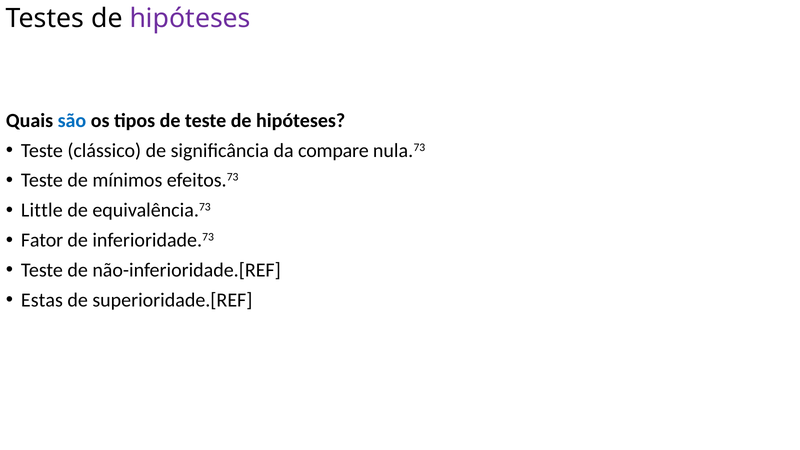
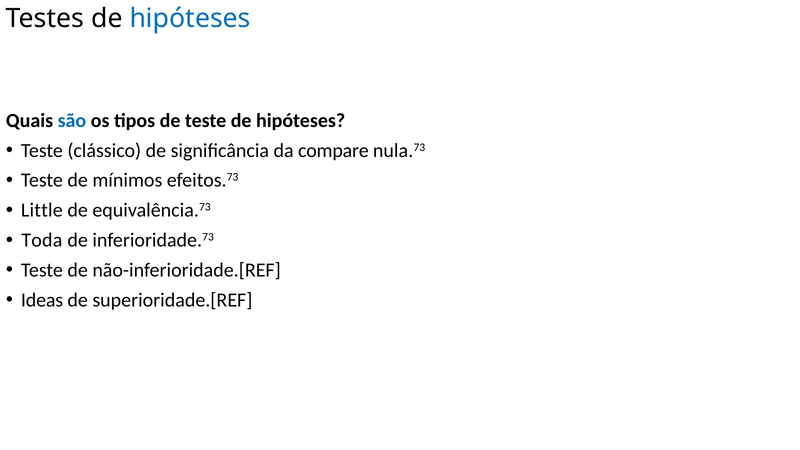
hipóteses colour: purple -> blue (190, 18)
Fator: Fator -> Toda (42, 240)
Estas: Estas -> Ideas (42, 300)
